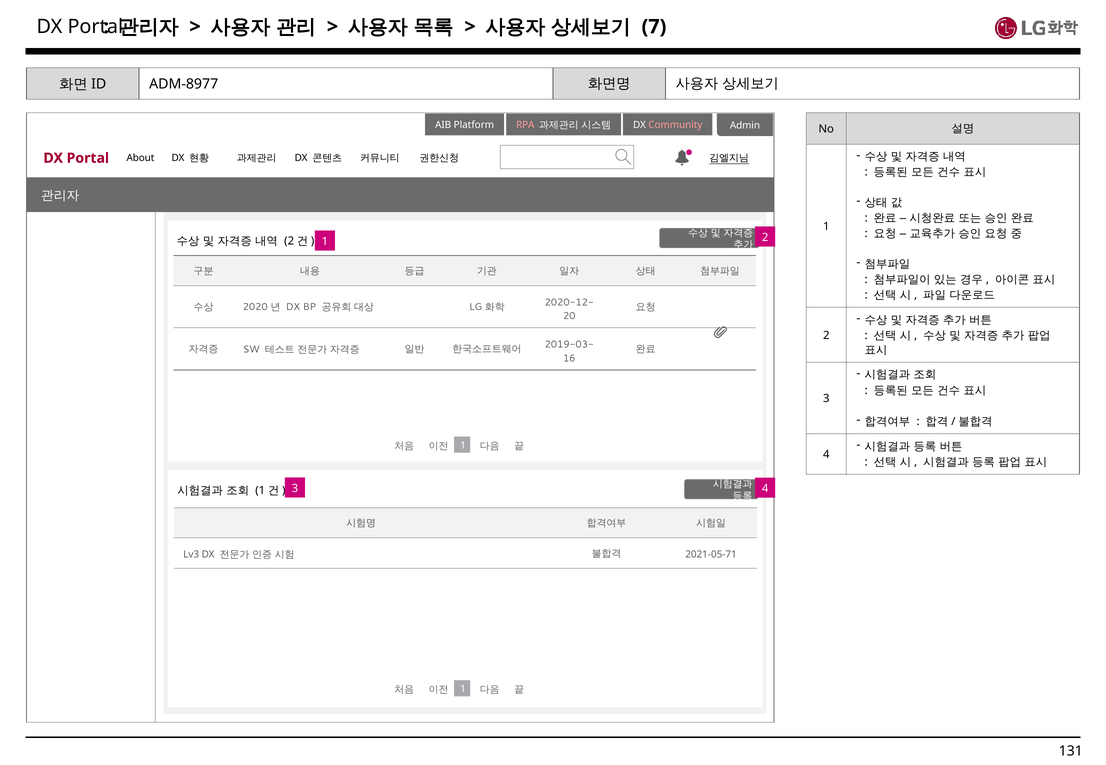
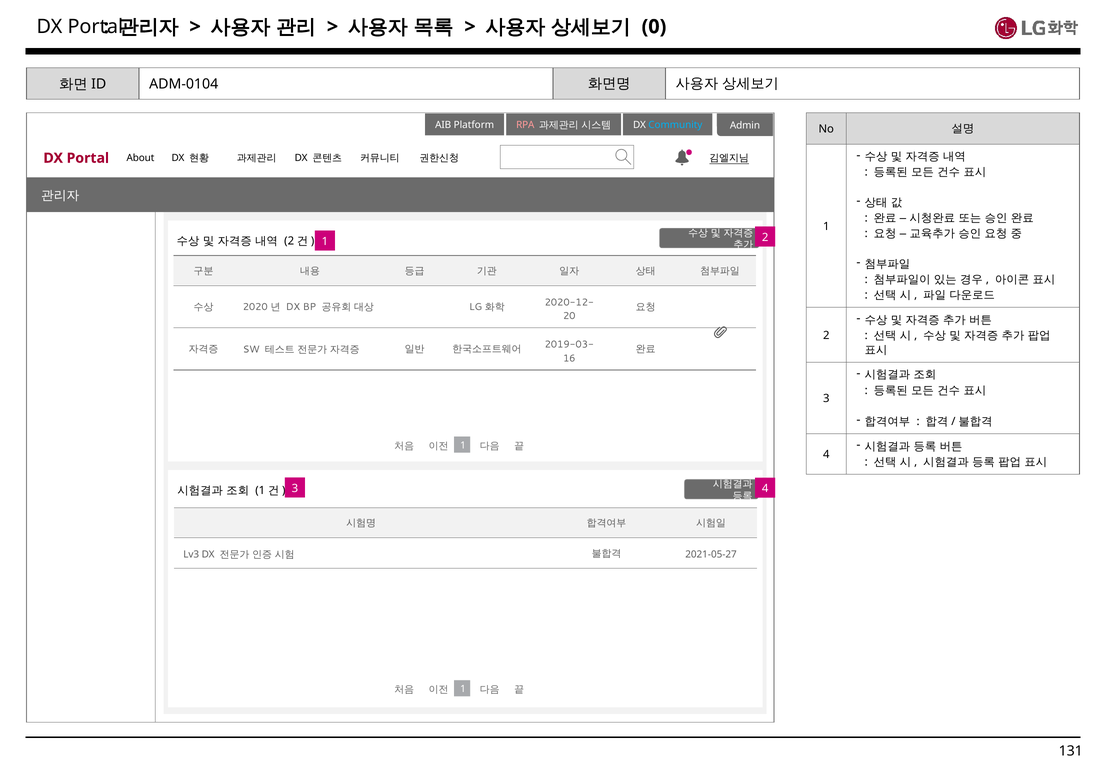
7: 7 -> 0 (654, 27)
ADM-8977: ADM-8977 -> ADM-0104 (184, 84)
Community colour: pink -> light blue (675, 125)
2021-05-71: 2021-05-71 -> 2021-05-27 (711, 555)
